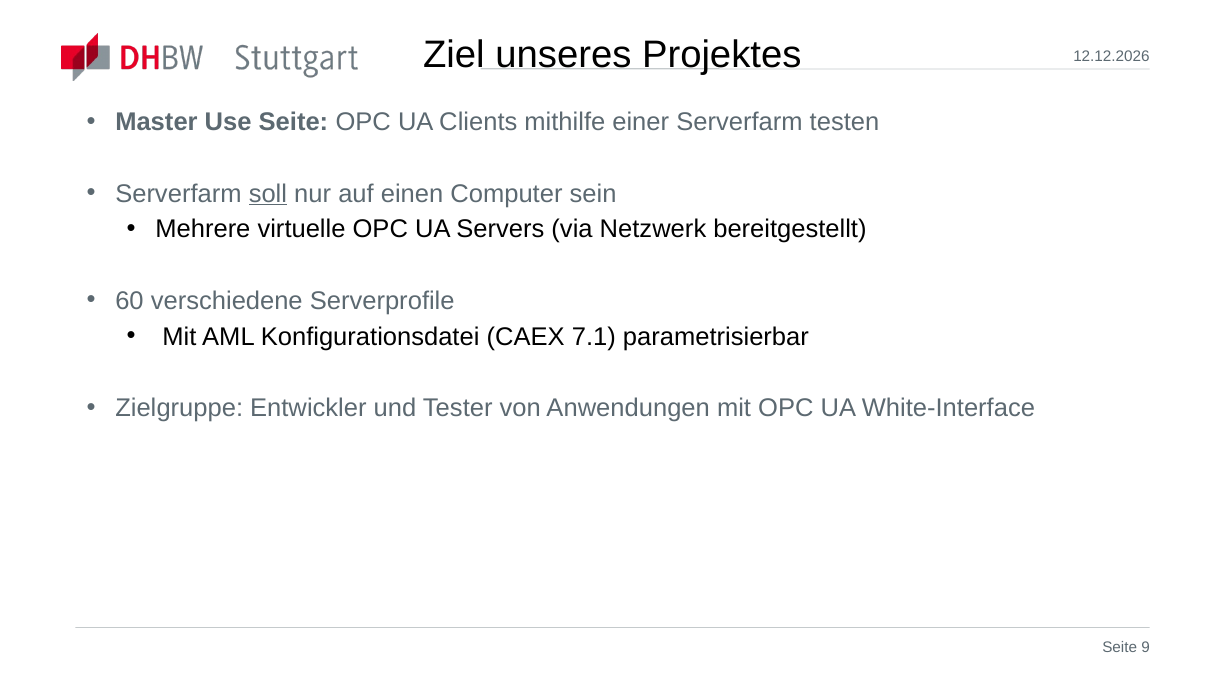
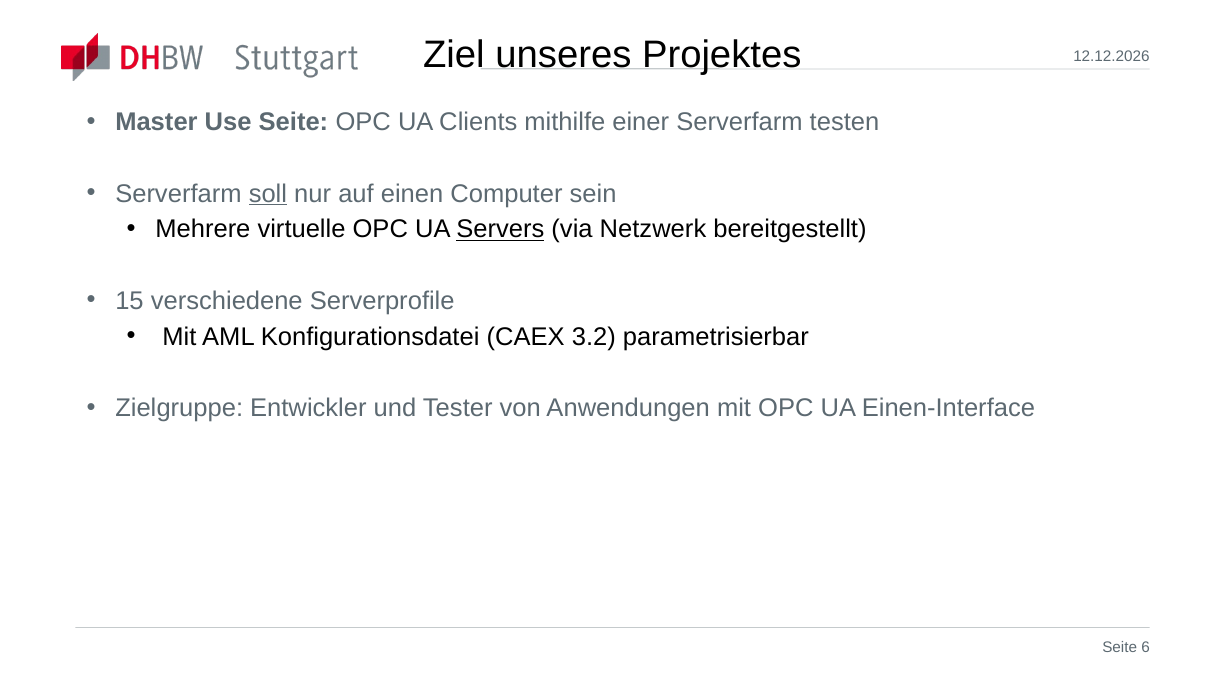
Servers underline: none -> present (500, 229)
60: 60 -> 15 (130, 301)
7.1: 7.1 -> 3.2 (594, 337)
White-Interface: White-Interface -> Einen-Interface (948, 408)
9: 9 -> 6 (1146, 648)
